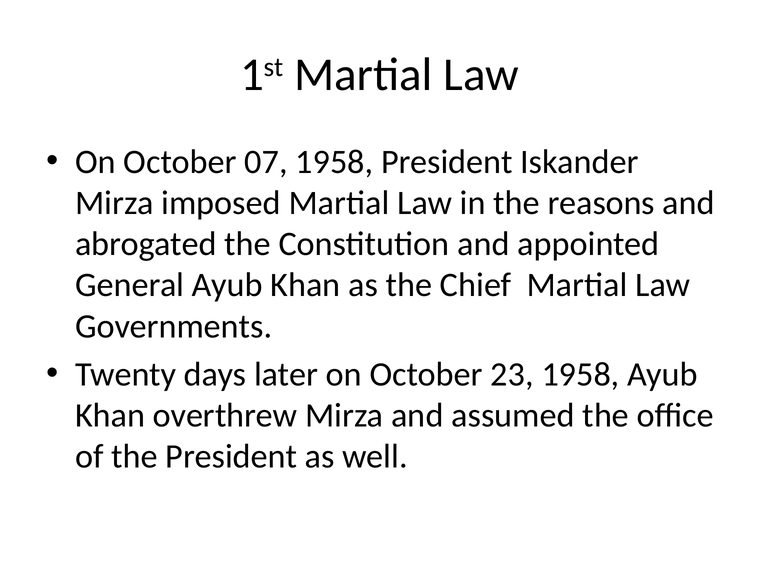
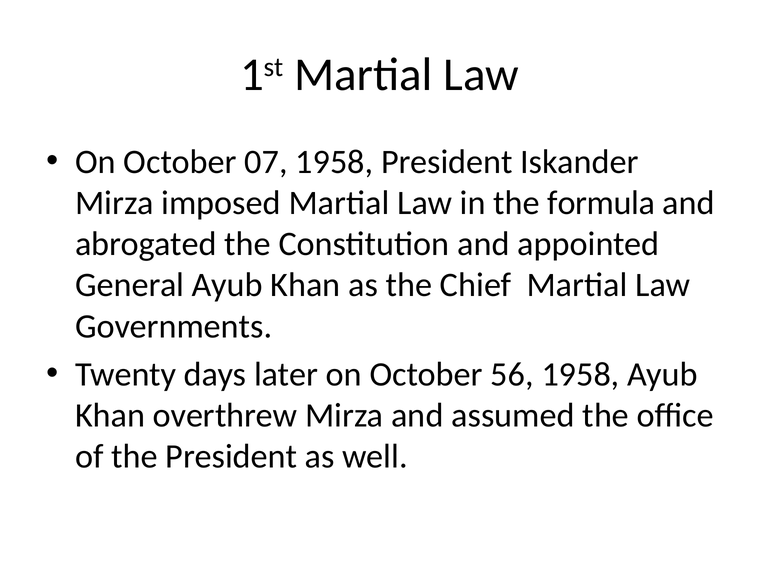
reasons: reasons -> formula (601, 203)
23: 23 -> 56 (512, 374)
